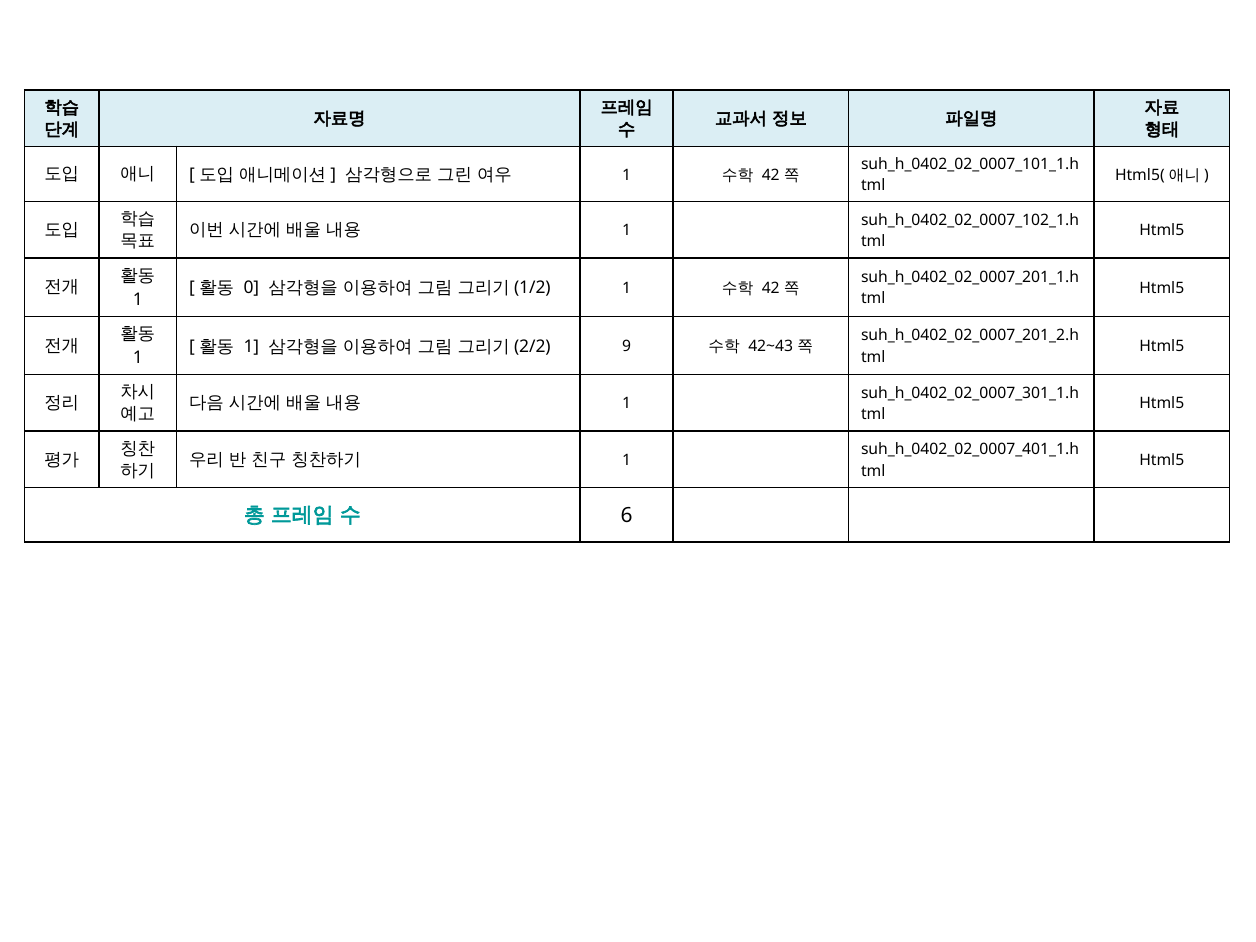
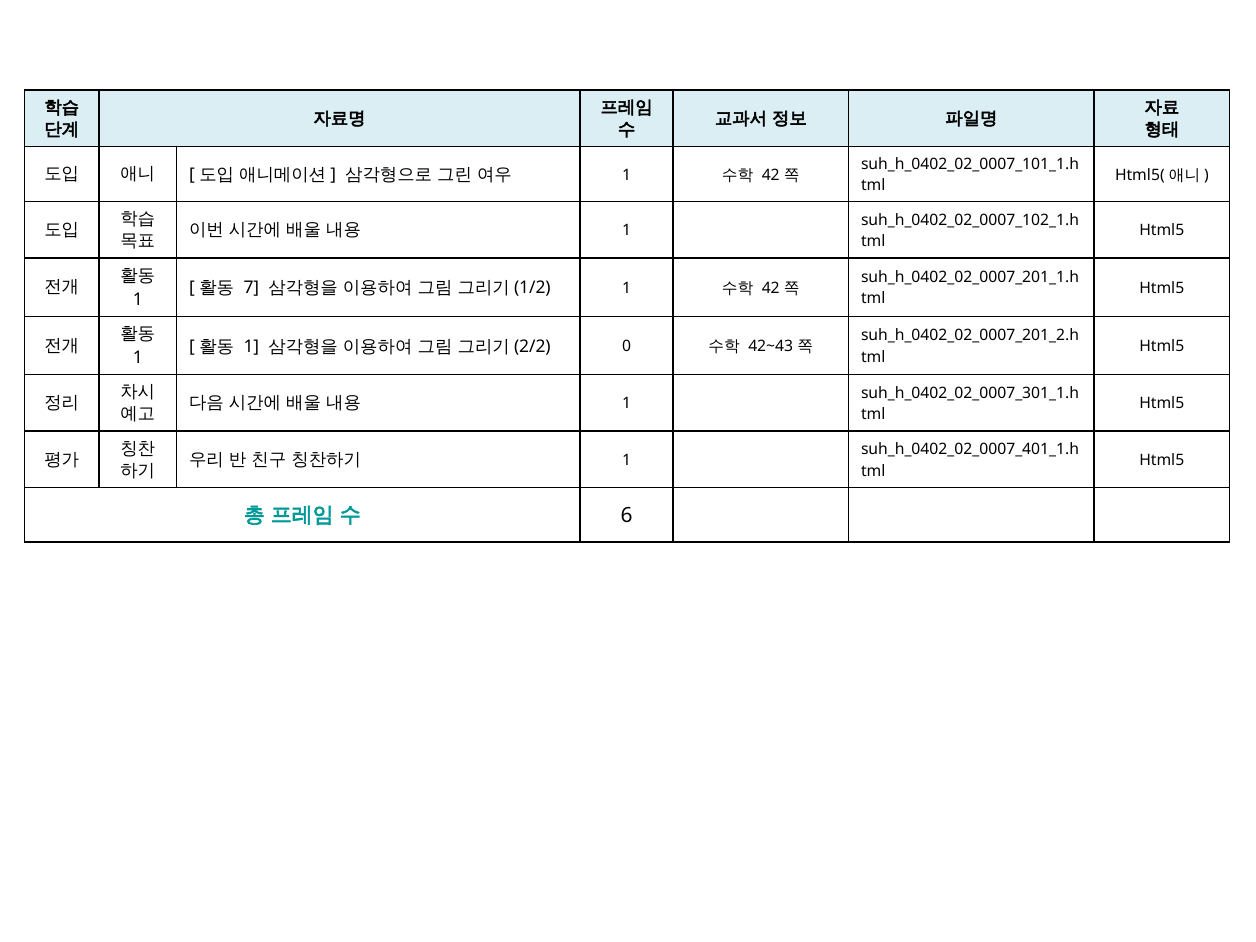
0: 0 -> 7 (251, 288)
9: 9 -> 0 (627, 346)
